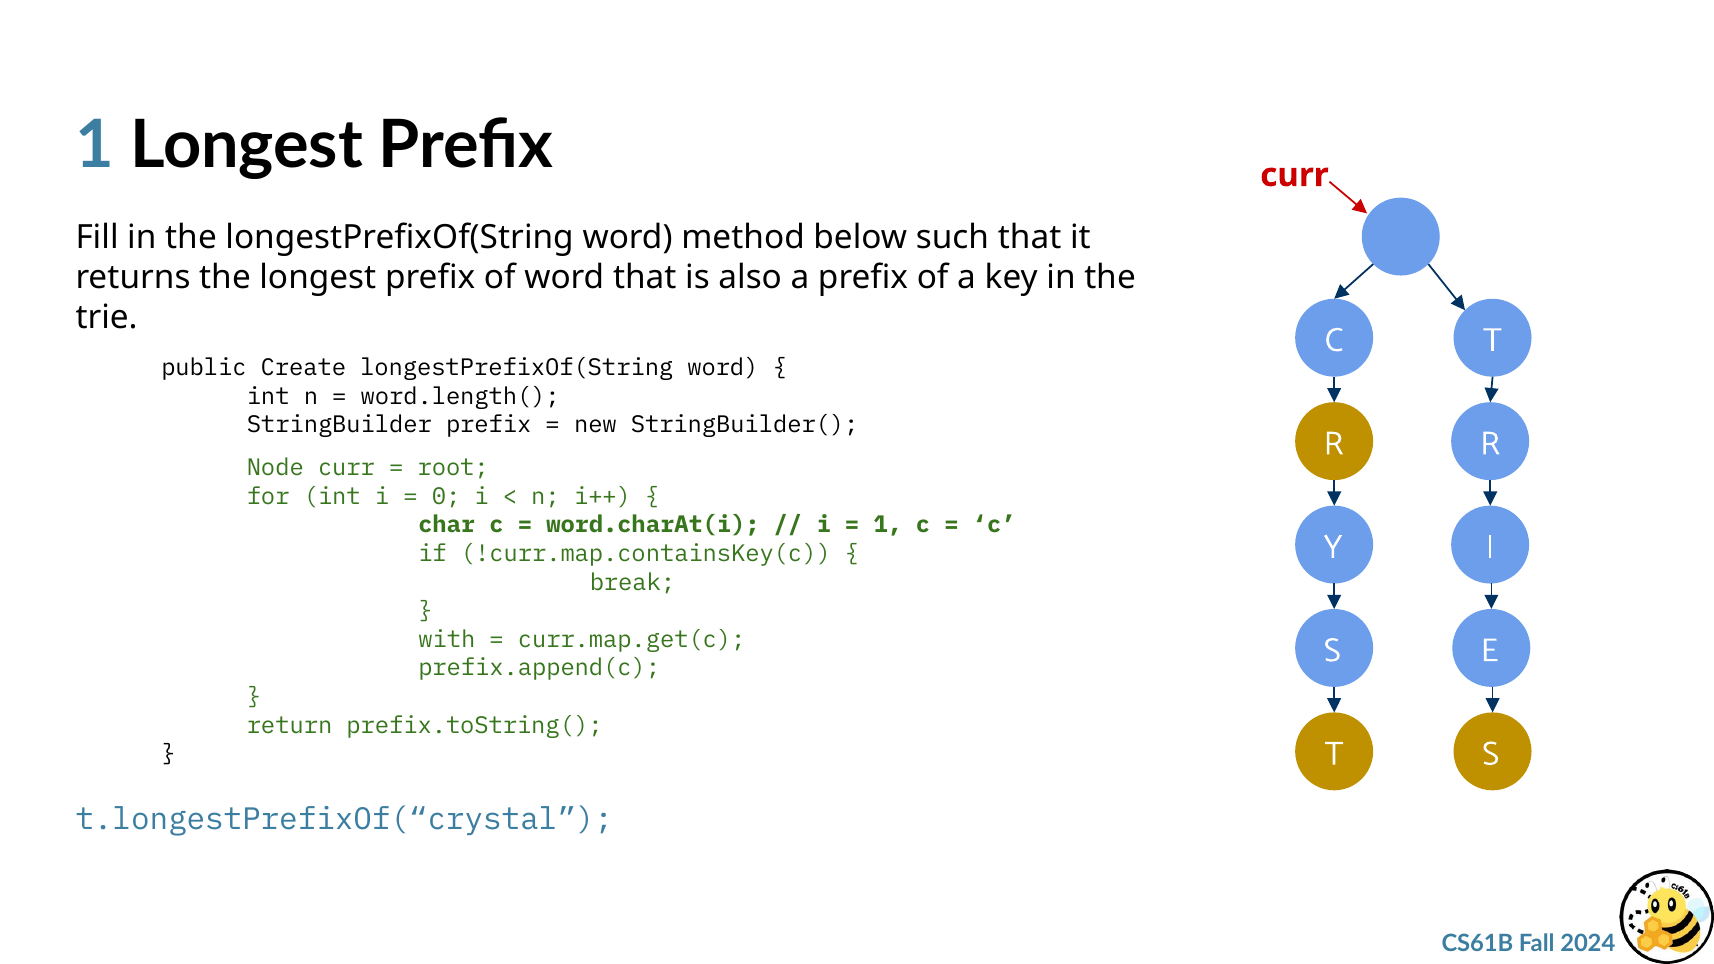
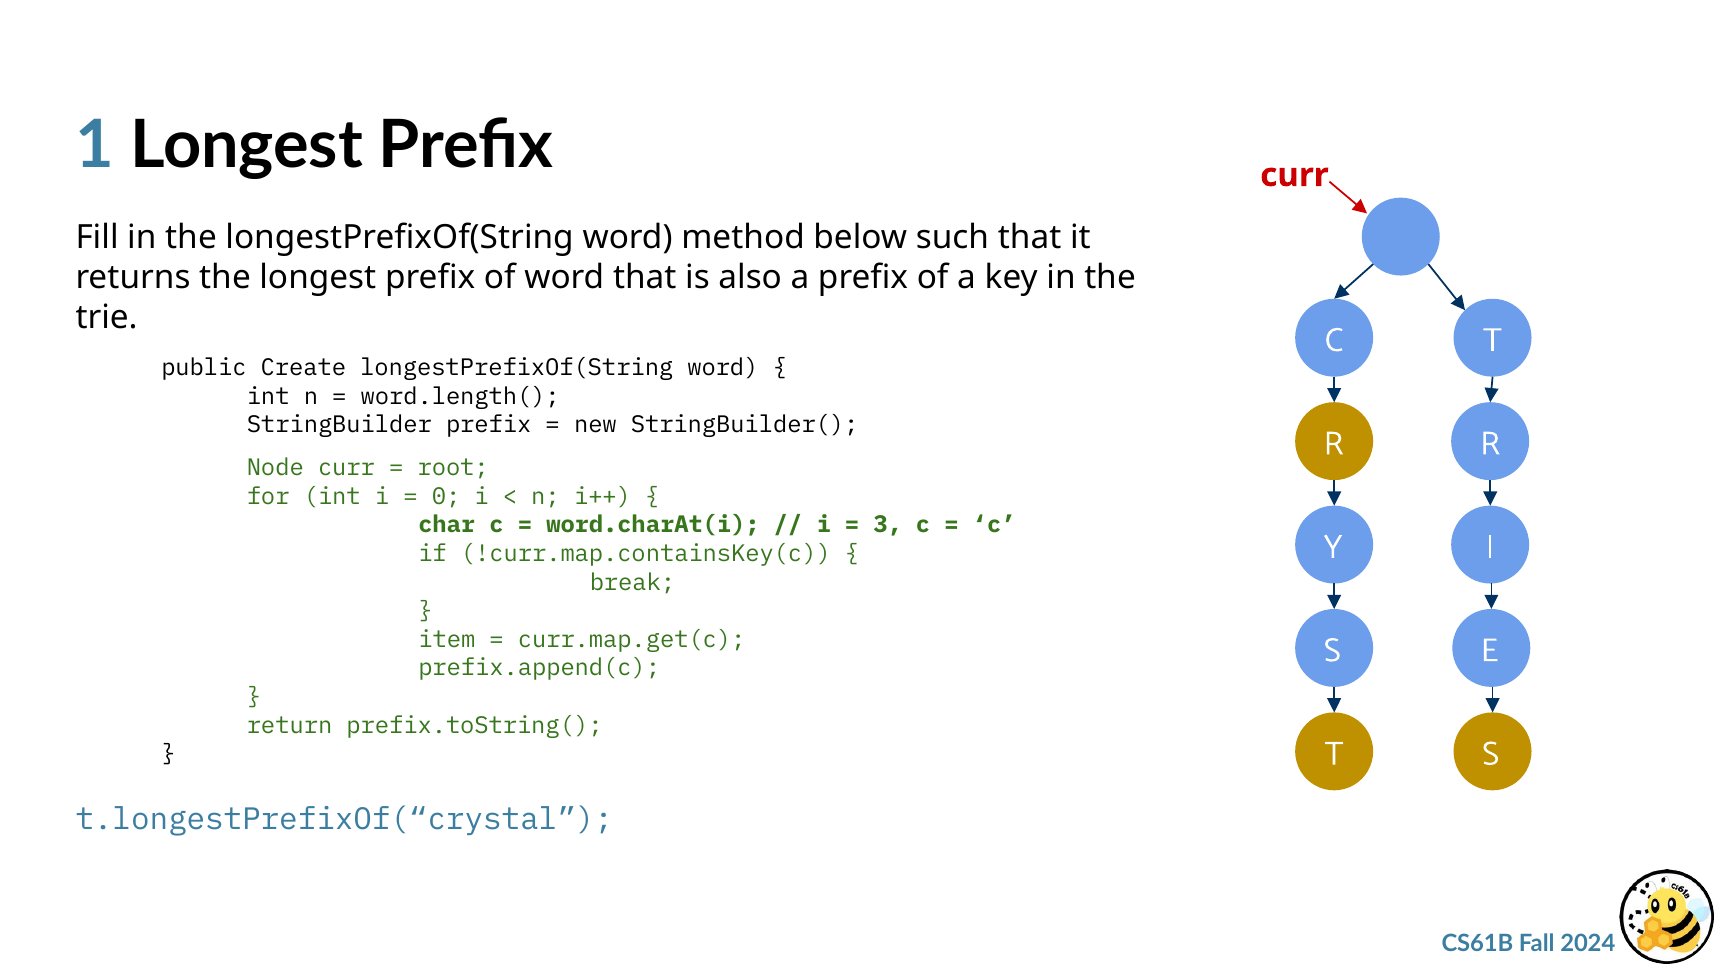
1: 1 -> 3 (888, 525)
with: with -> item (447, 640)
